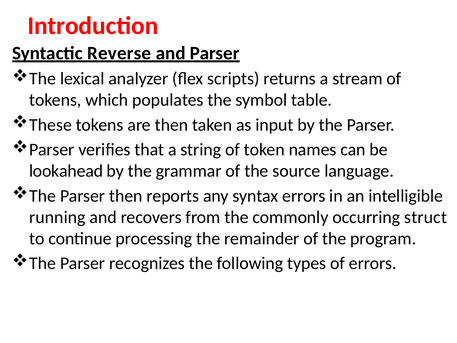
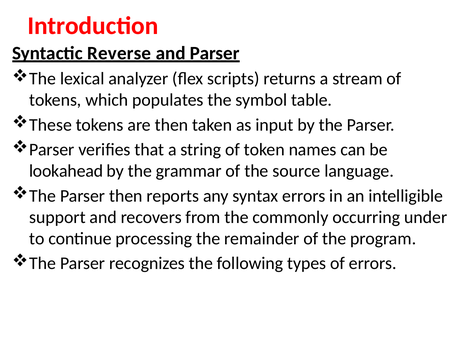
running: running -> support (57, 217)
struct: struct -> under (426, 217)
